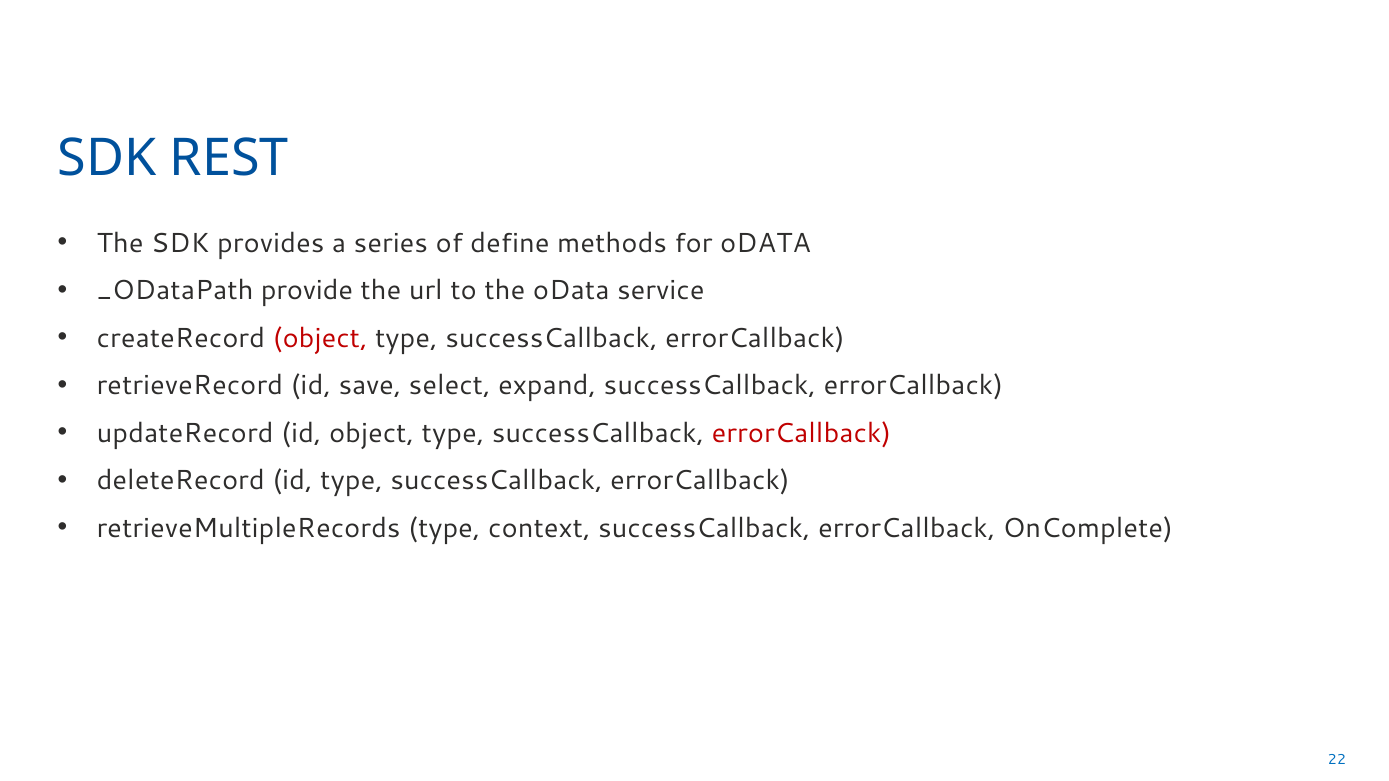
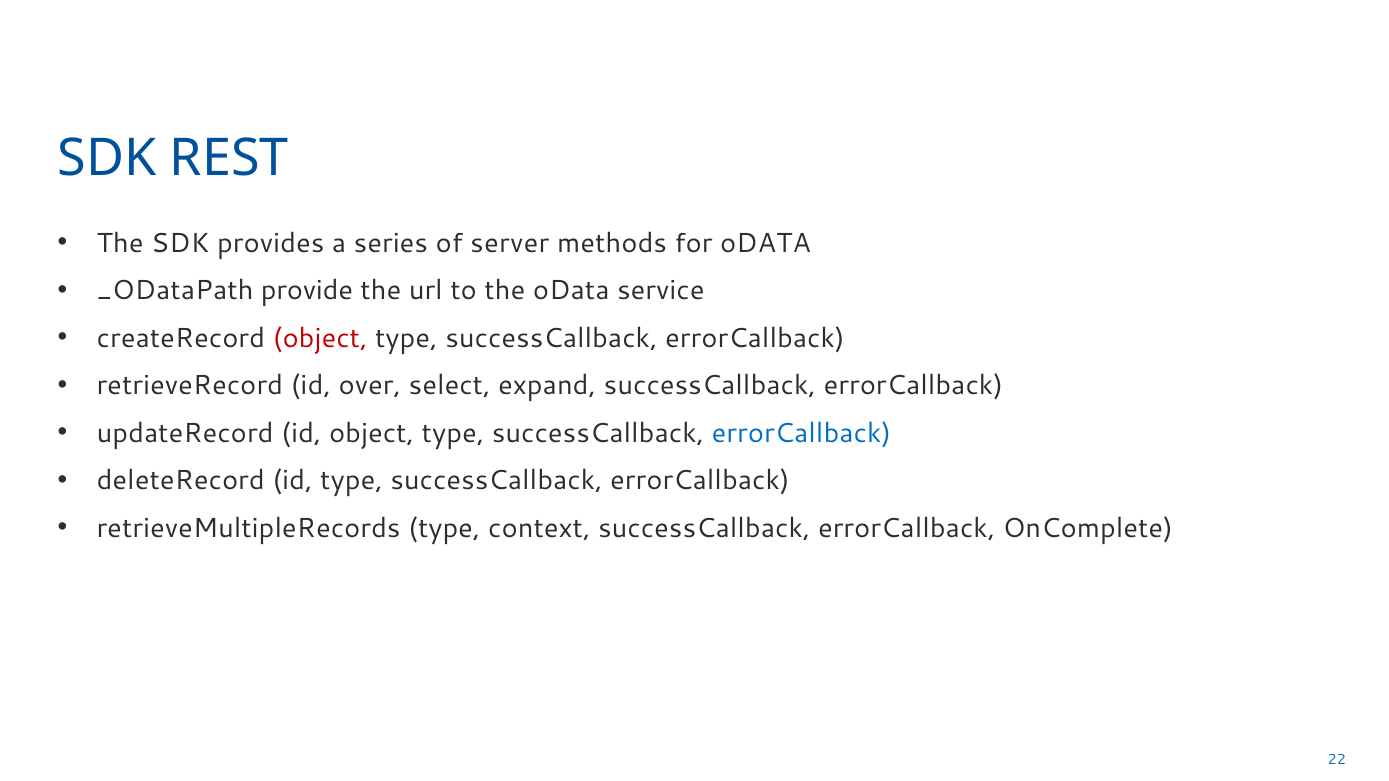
define: define -> server (510, 243)
save: save -> over (370, 386)
errorCallback colour: red -> blue (801, 433)
